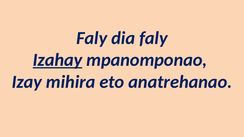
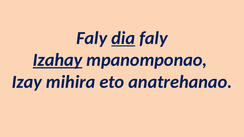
dia underline: none -> present (123, 38)
